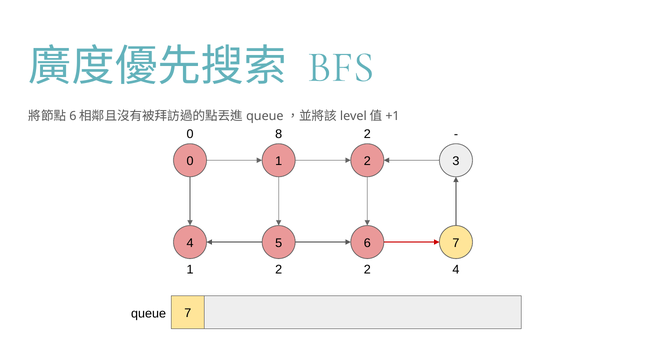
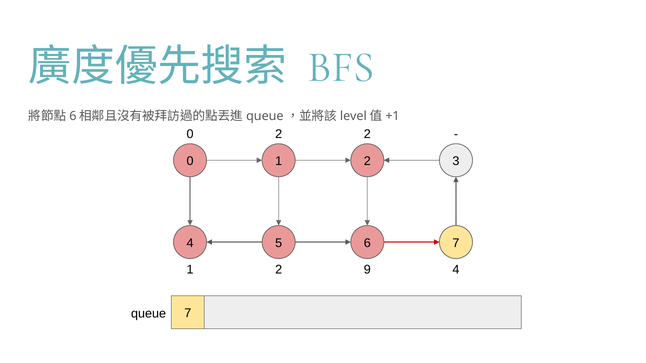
0 8: 8 -> 2 (279, 134)
2 2: 2 -> 9 (367, 270)
